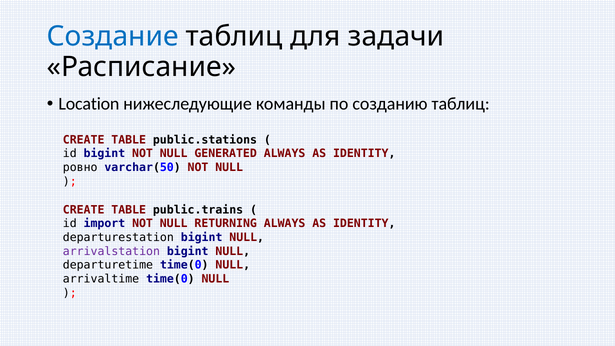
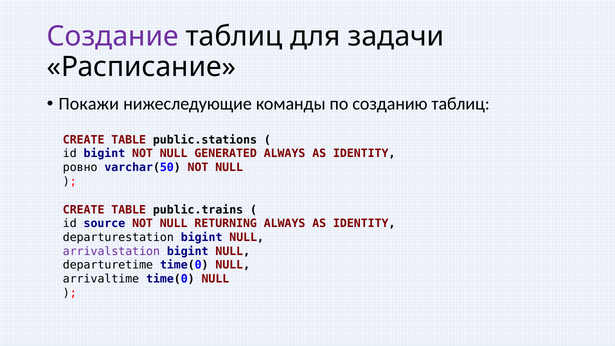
Создание colour: blue -> purple (113, 36)
Location: Location -> Покажи (89, 104)
import: import -> source (104, 224)
